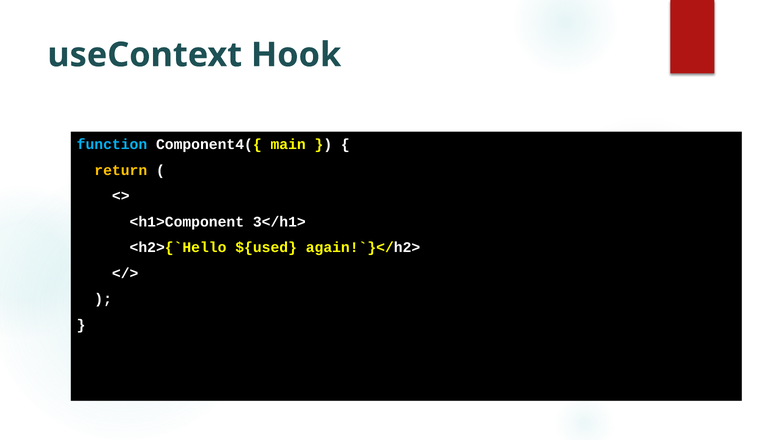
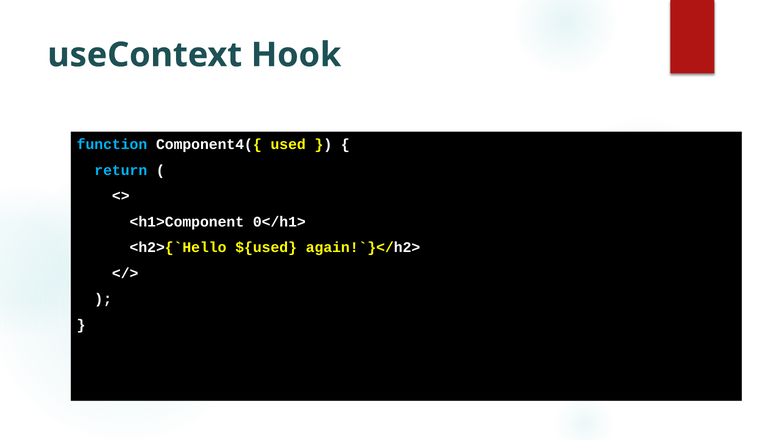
main: main -> used (288, 145)
return colour: yellow -> light blue (121, 170)
3</h1>: 3</h1> -> 0</h1> (279, 222)
